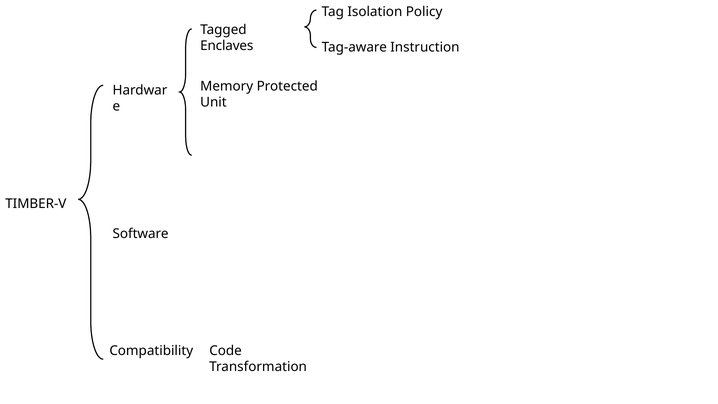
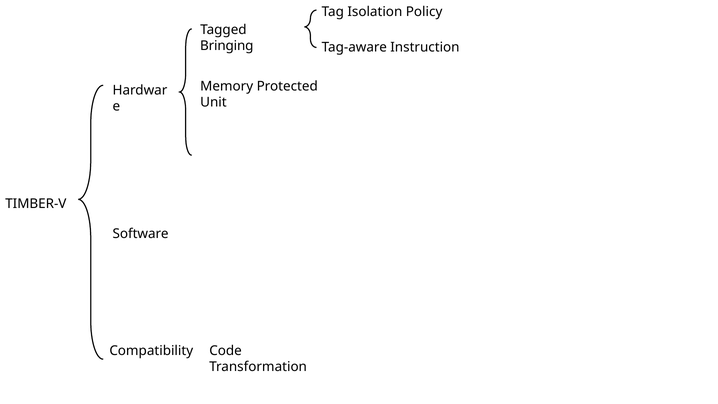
Enclaves: Enclaves -> Bringing (227, 46)
